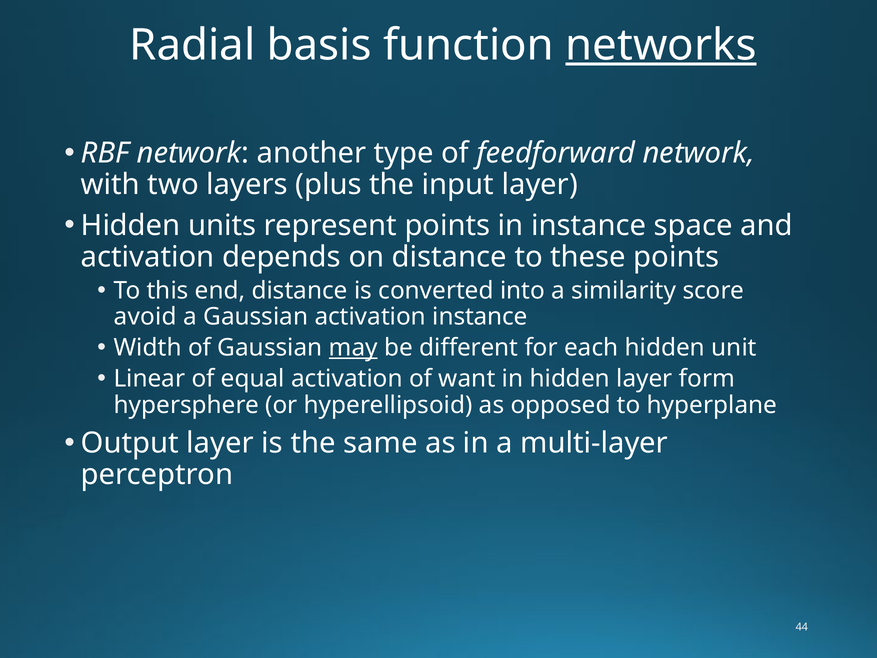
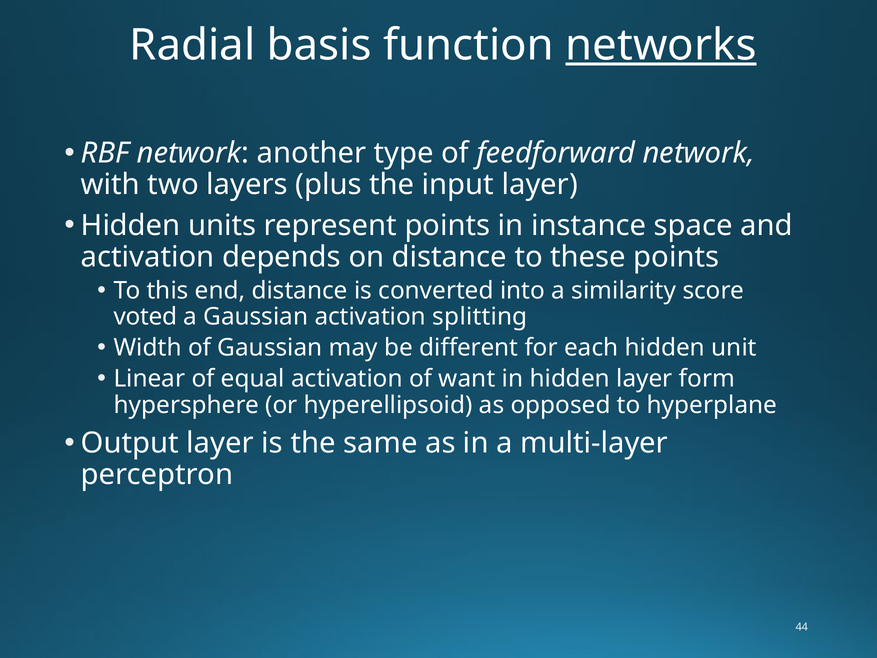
avoid: avoid -> voted (145, 317)
activation instance: instance -> splitting (480, 317)
may underline: present -> none (353, 348)
